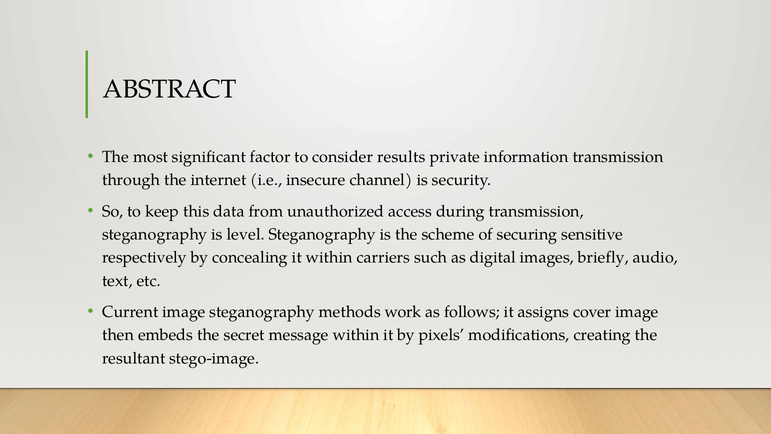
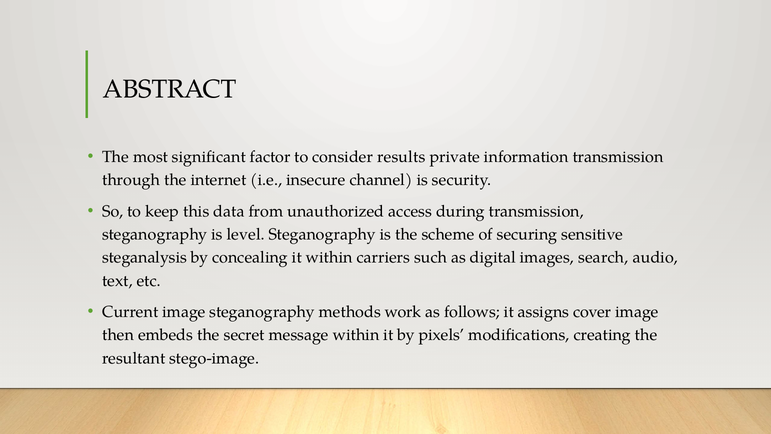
respectively: respectively -> steganalysis (145, 257)
briefly: briefly -> search (603, 257)
